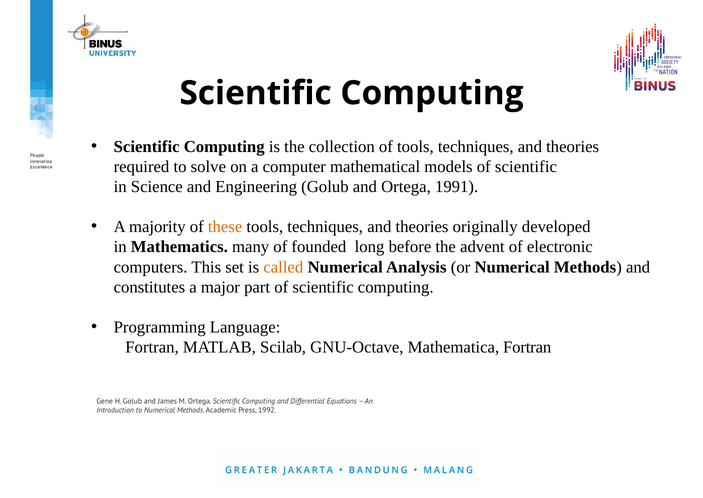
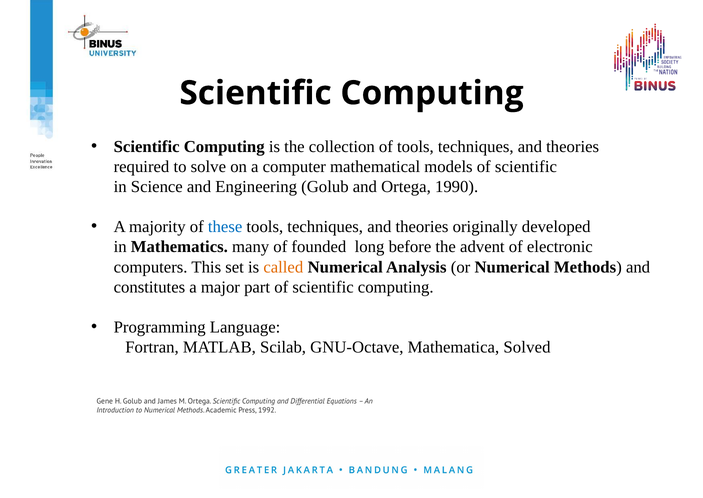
1991: 1991 -> 1990 (457, 186)
these colour: orange -> blue (225, 227)
Mathematica Fortran: Fortran -> Solved (527, 347)
